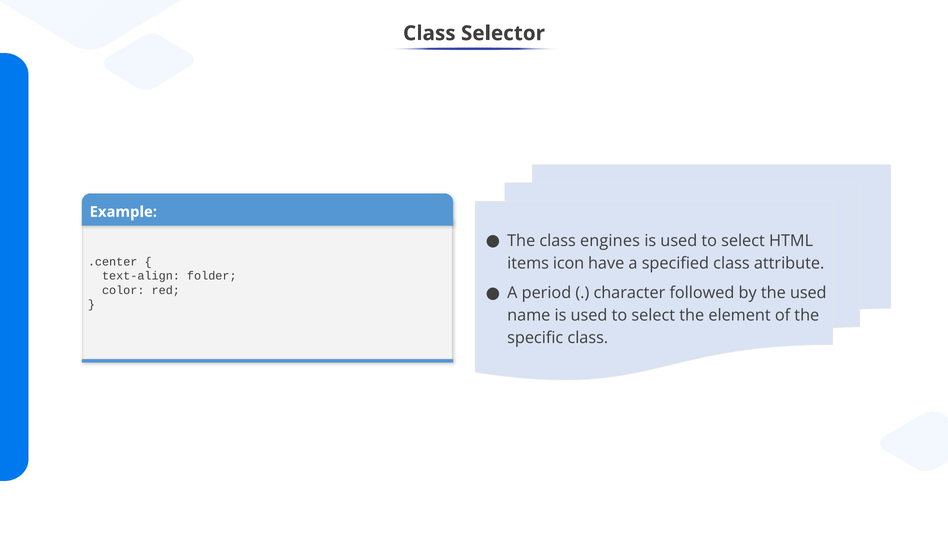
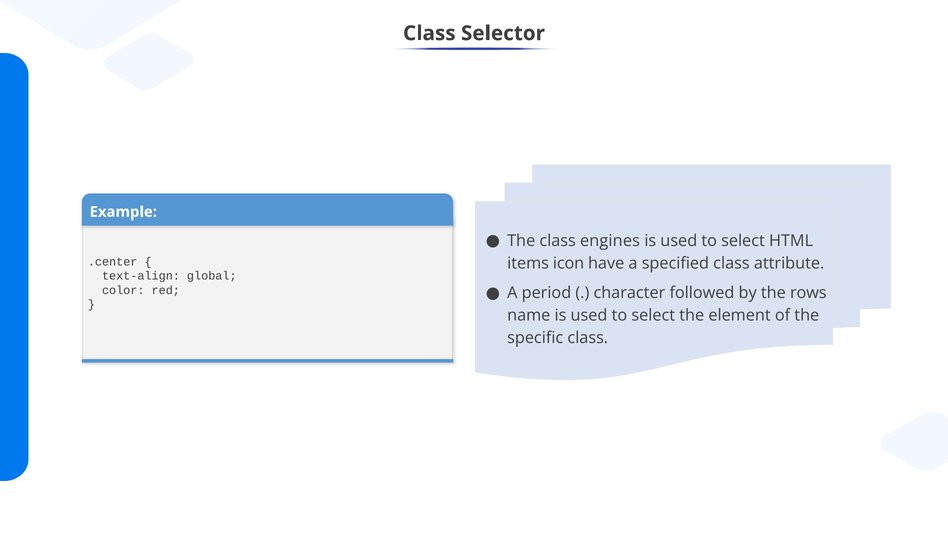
folder: folder -> global (212, 275)
the used: used -> rows (808, 293)
